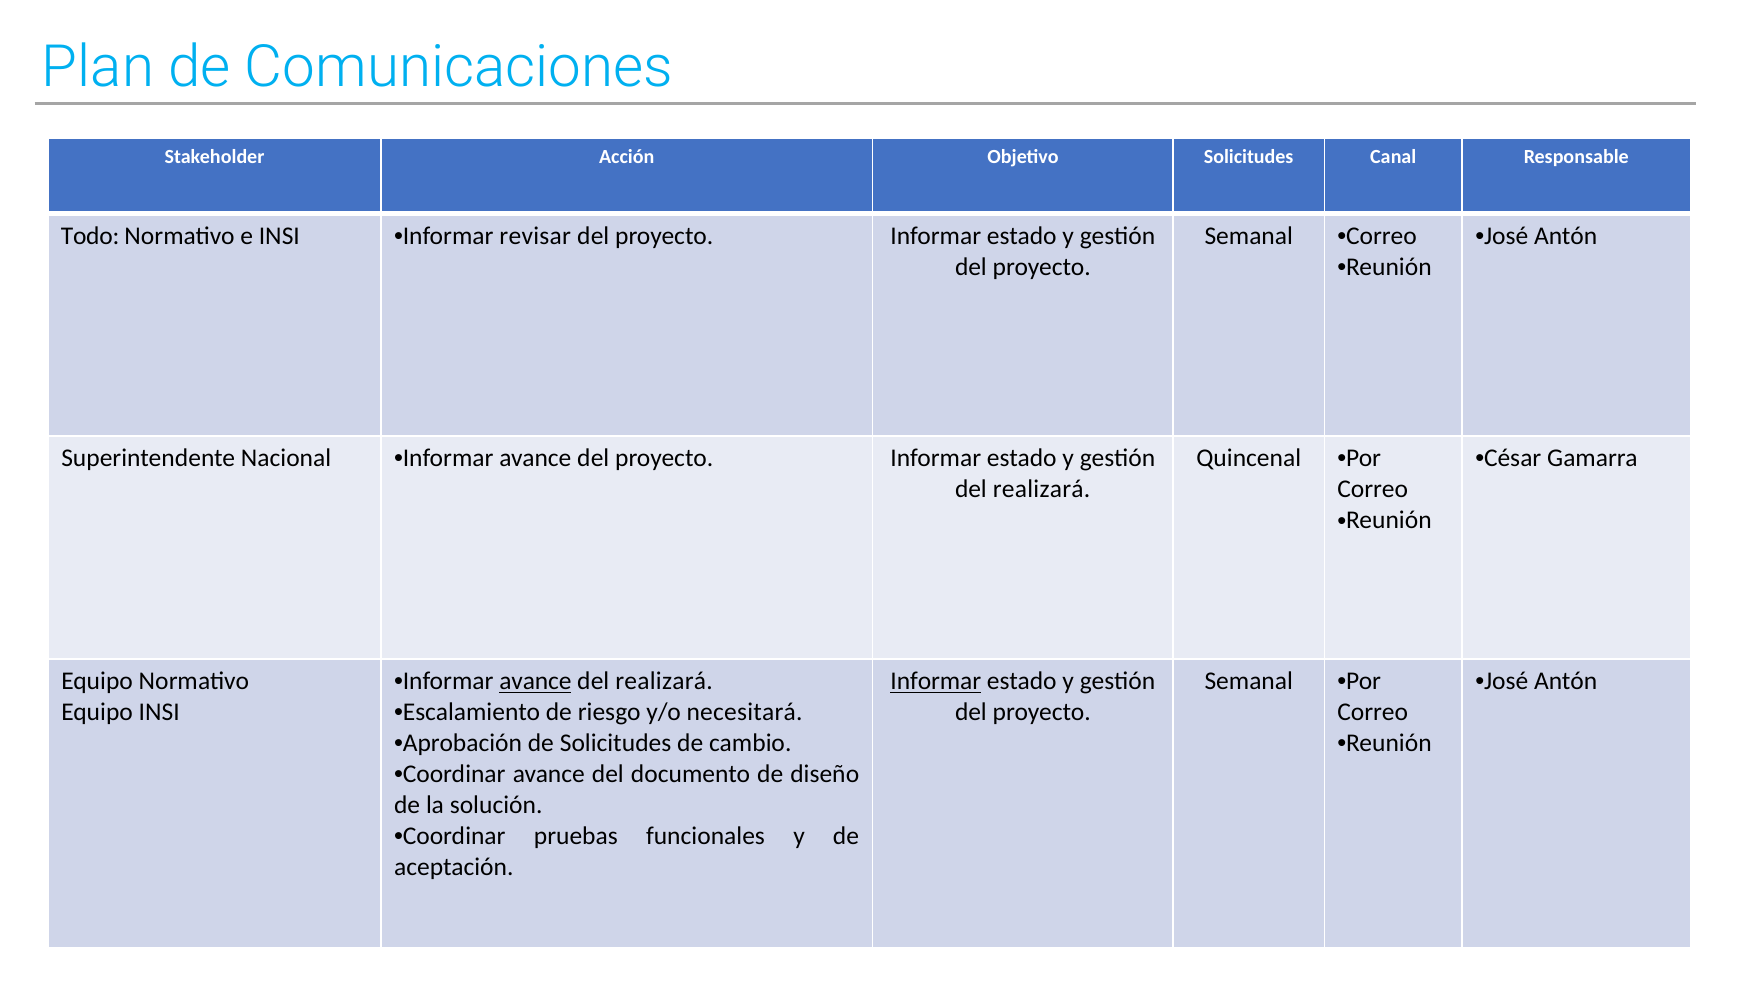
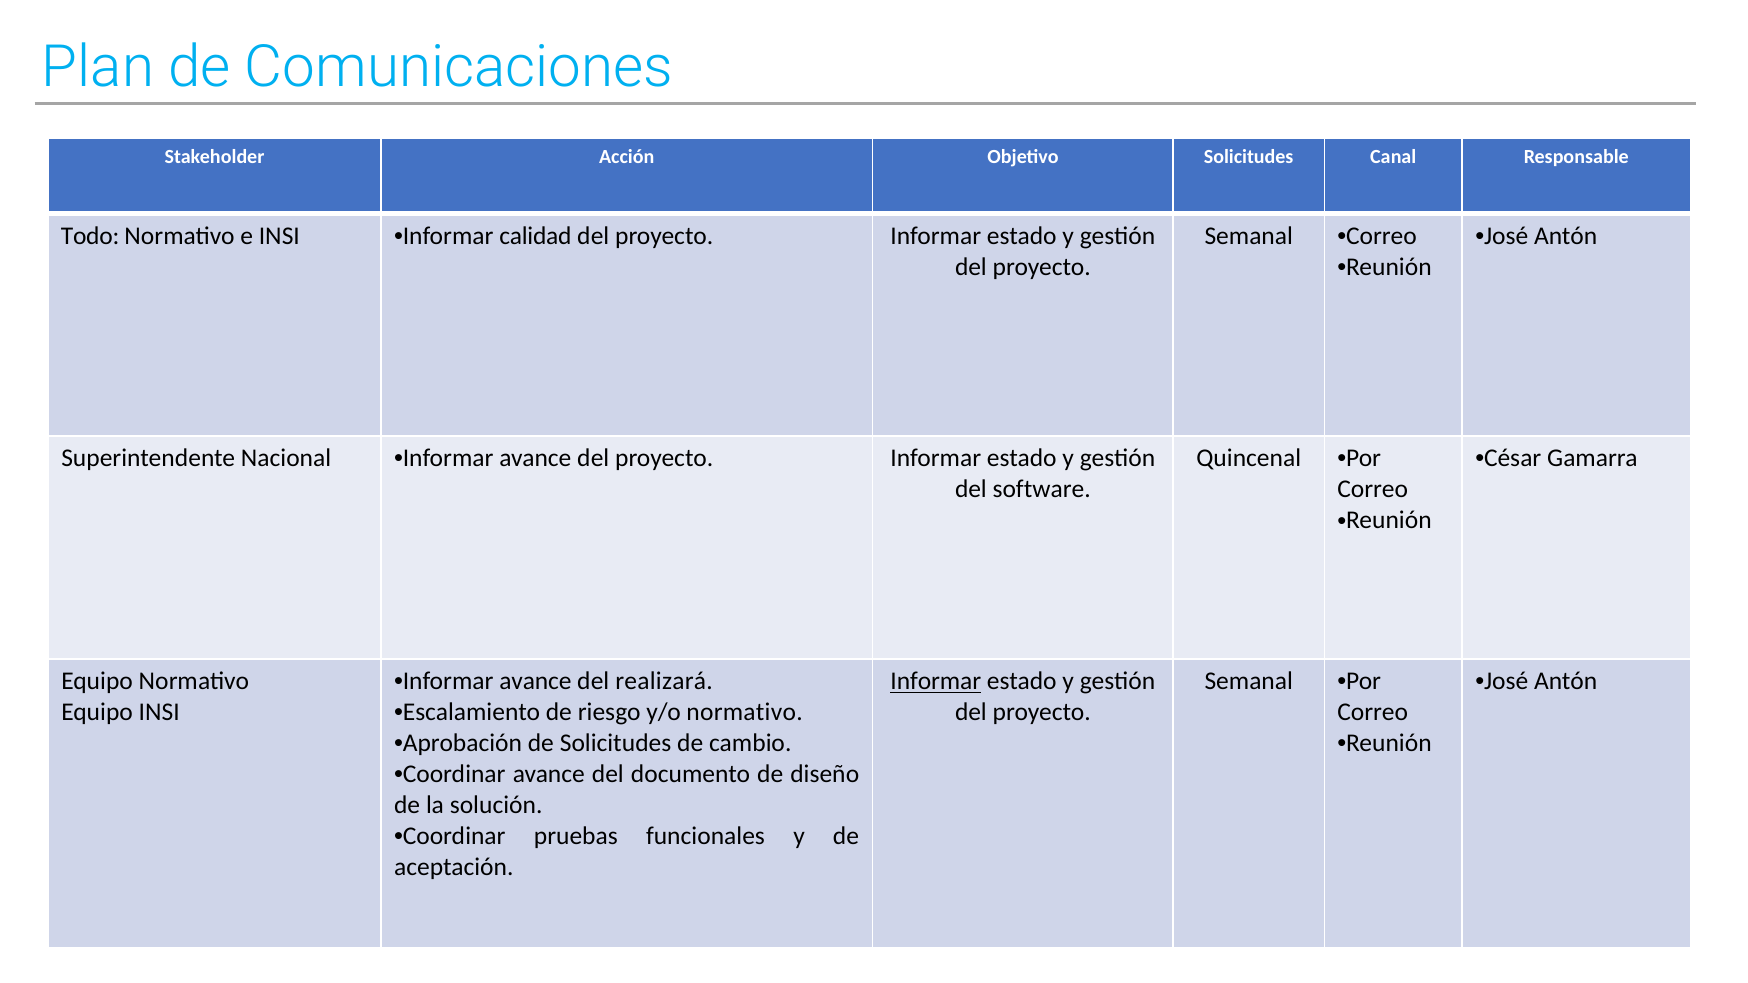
revisar: revisar -> calidad (535, 236)
realizará: realizará -> software (1042, 490)
avance underline: present -> none (535, 682)
y/o necesitará: necesitará -> normativo (745, 713)
